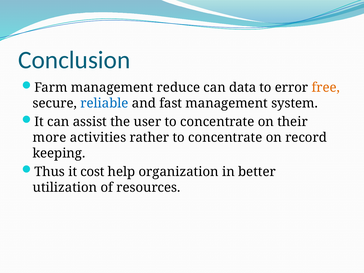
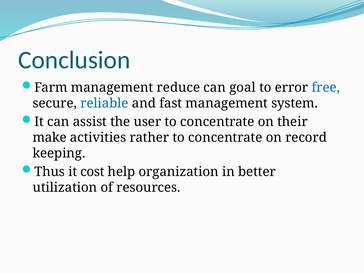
data: data -> goal (243, 88)
free colour: orange -> blue (326, 88)
more: more -> make (50, 138)
